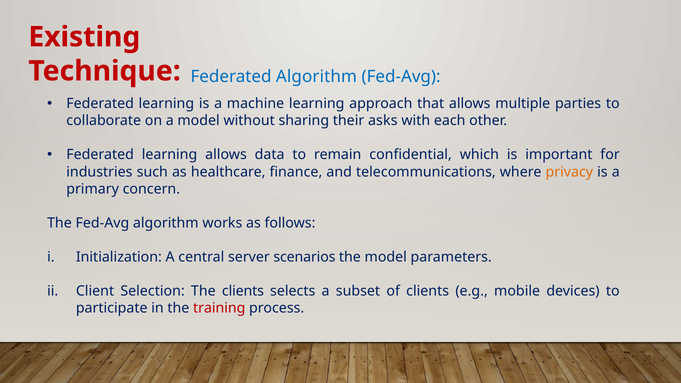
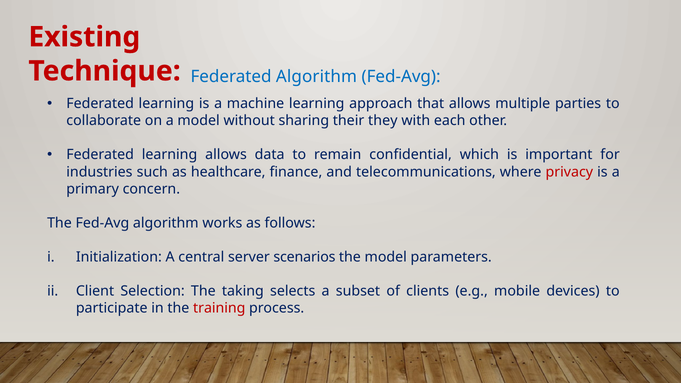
asks: asks -> they (383, 121)
privacy colour: orange -> red (569, 172)
The clients: clients -> taking (243, 291)
